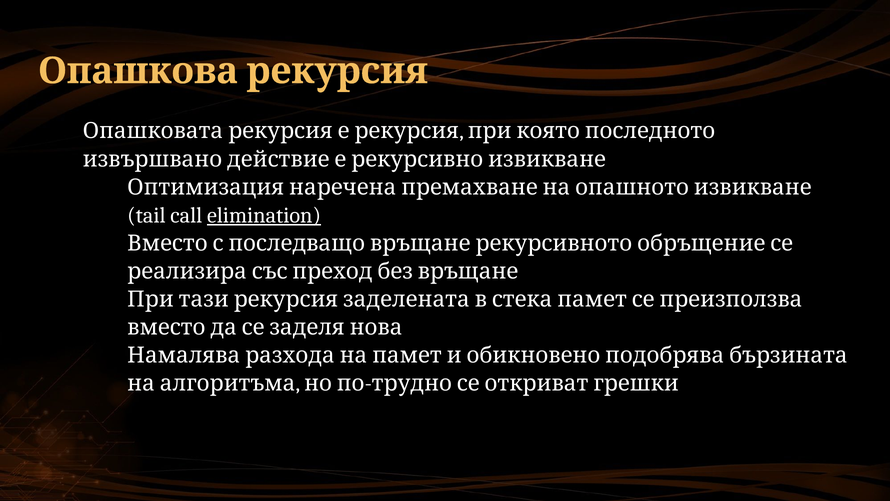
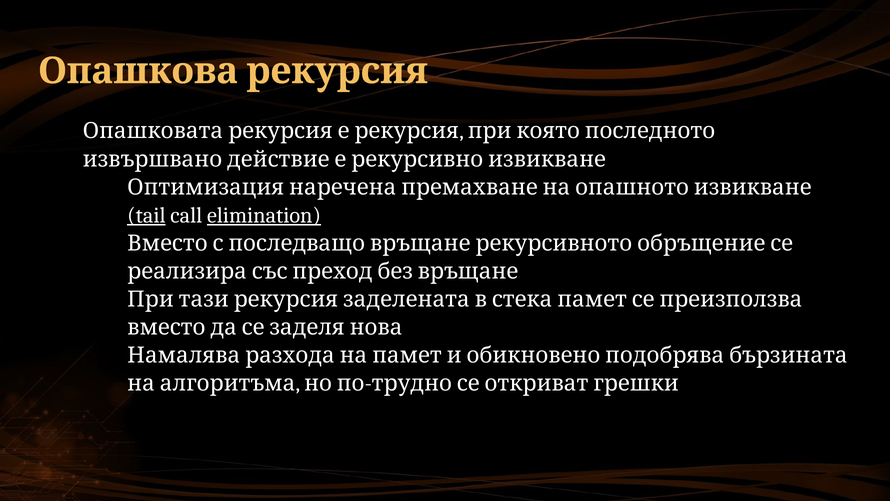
tail underline: none -> present (146, 215)
